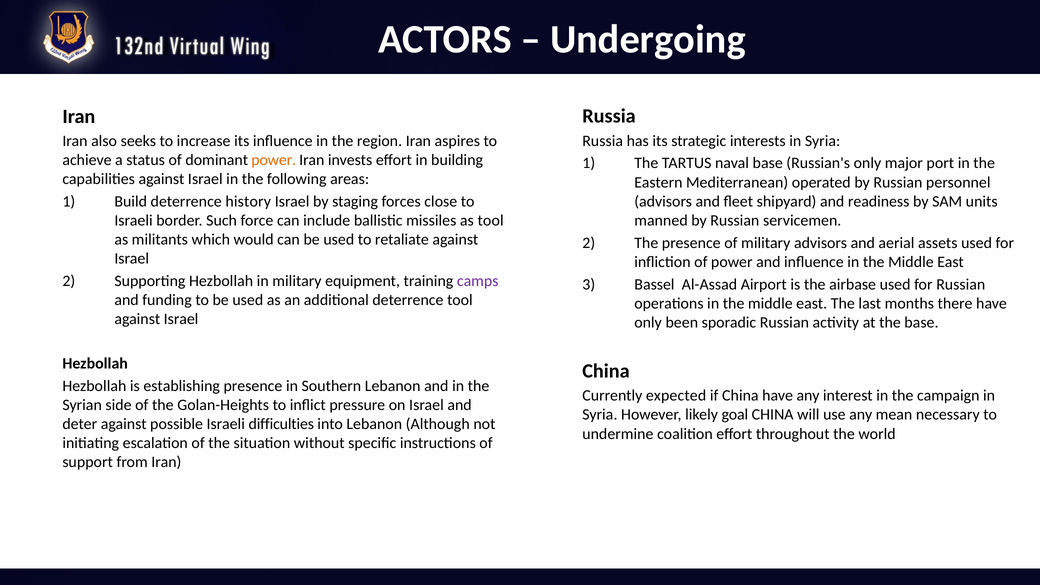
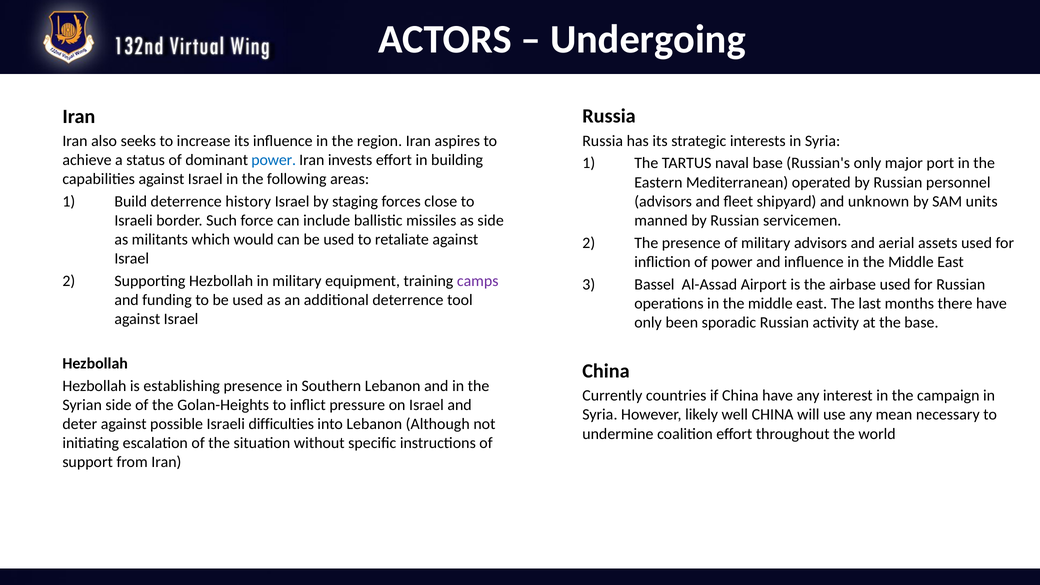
power colour: orange -> blue (274, 160)
readiness: readiness -> unknown (879, 201)
as tool: tool -> side (491, 220)
expected: expected -> countries (676, 396)
goal: goal -> well (735, 415)
